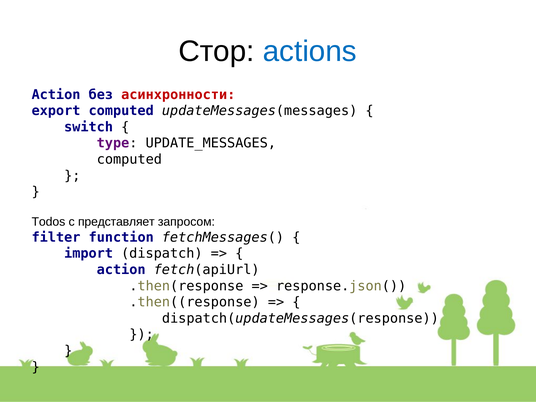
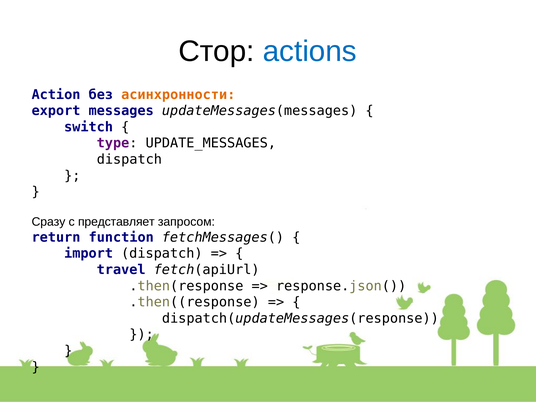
асинхронности colour: red -> orange (178, 95)
export computed: computed -> messages (121, 111)
computed: computed -> dispatch (129, 159)
Todos: Todos -> Сразу (48, 222)
filter: filter -> return (56, 237)
action: action -> travel (121, 270)
